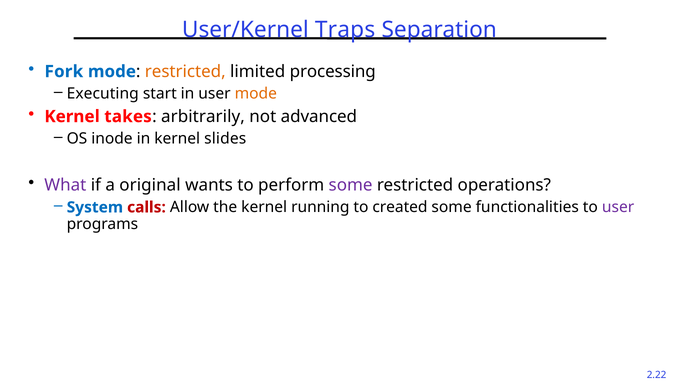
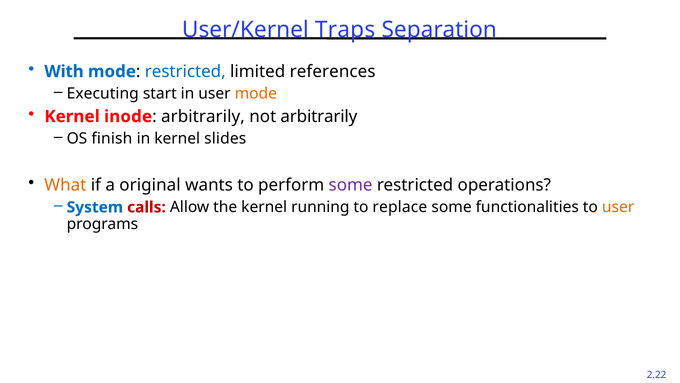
Fork: Fork -> With (64, 71)
restricted colour: orange -> blue (185, 71)
processing: processing -> references (333, 71)
takes: takes -> inode (128, 116)
not advanced: advanced -> arbitrarily (319, 116)
inode: inode -> finish (112, 139)
What colour: purple -> orange (65, 185)
created: created -> replace (400, 207)
user colour: purple -> orange (618, 207)
